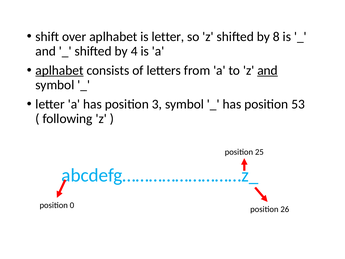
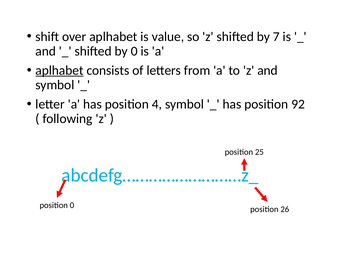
is letter: letter -> value (168, 37)
8: 8 -> 7 (276, 37)
by 4: 4 -> 0 (134, 51)
and underline: present -> none (268, 70)
3: 3 -> 4 (157, 104)
53: 53 -> 92 (298, 104)
